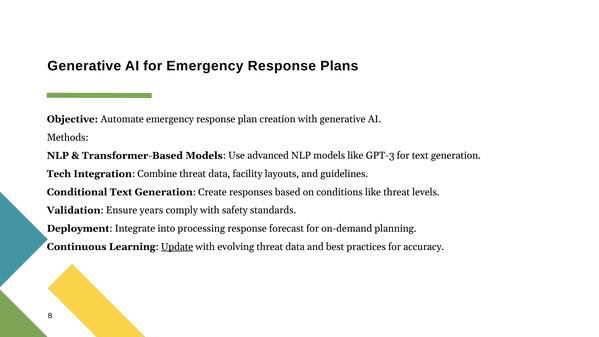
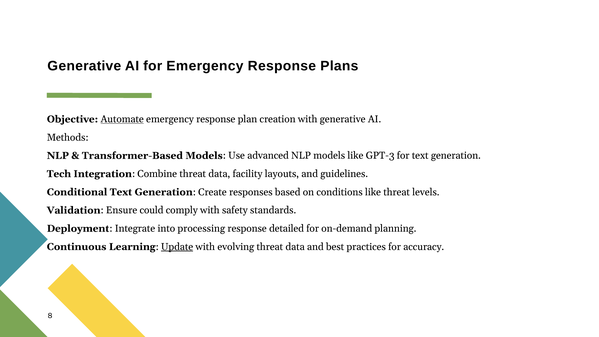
Automate underline: none -> present (122, 119)
years: years -> could (152, 210)
forecast: forecast -> detailed (287, 228)
